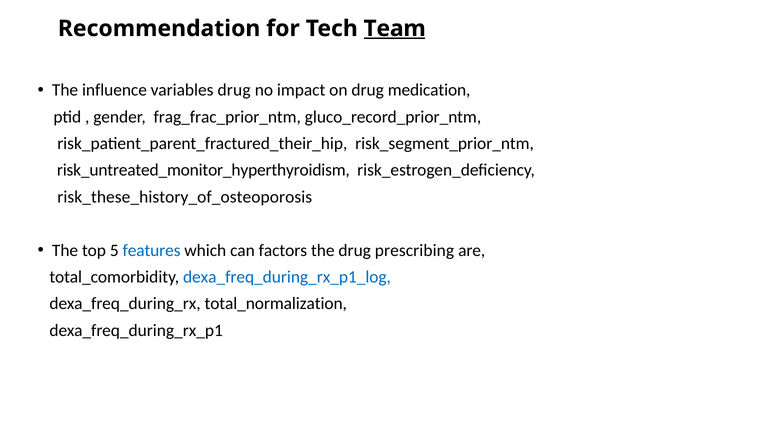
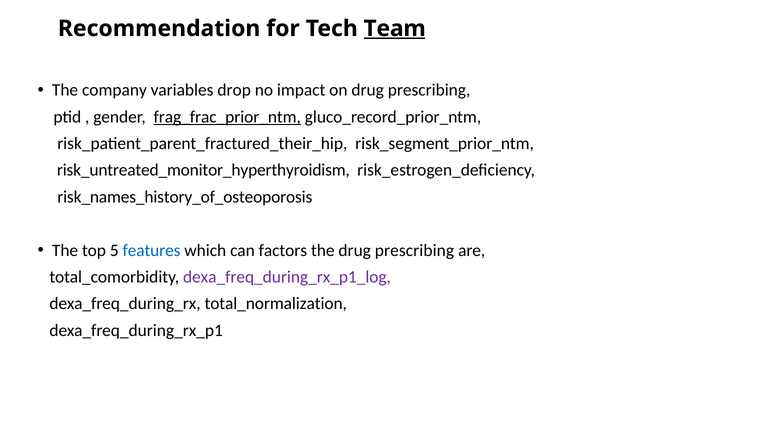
influence: influence -> company (114, 90)
variables drug: drug -> drop (234, 90)
on drug medication: medication -> prescribing (429, 90)
frag_frac_prior_ntm underline: none -> present (227, 117)
risk_these_history_of_osteoporosis: risk_these_history_of_osteoporosis -> risk_names_history_of_osteoporosis (185, 197)
dexa_freq_during_rx_p1_log colour: blue -> purple (287, 277)
